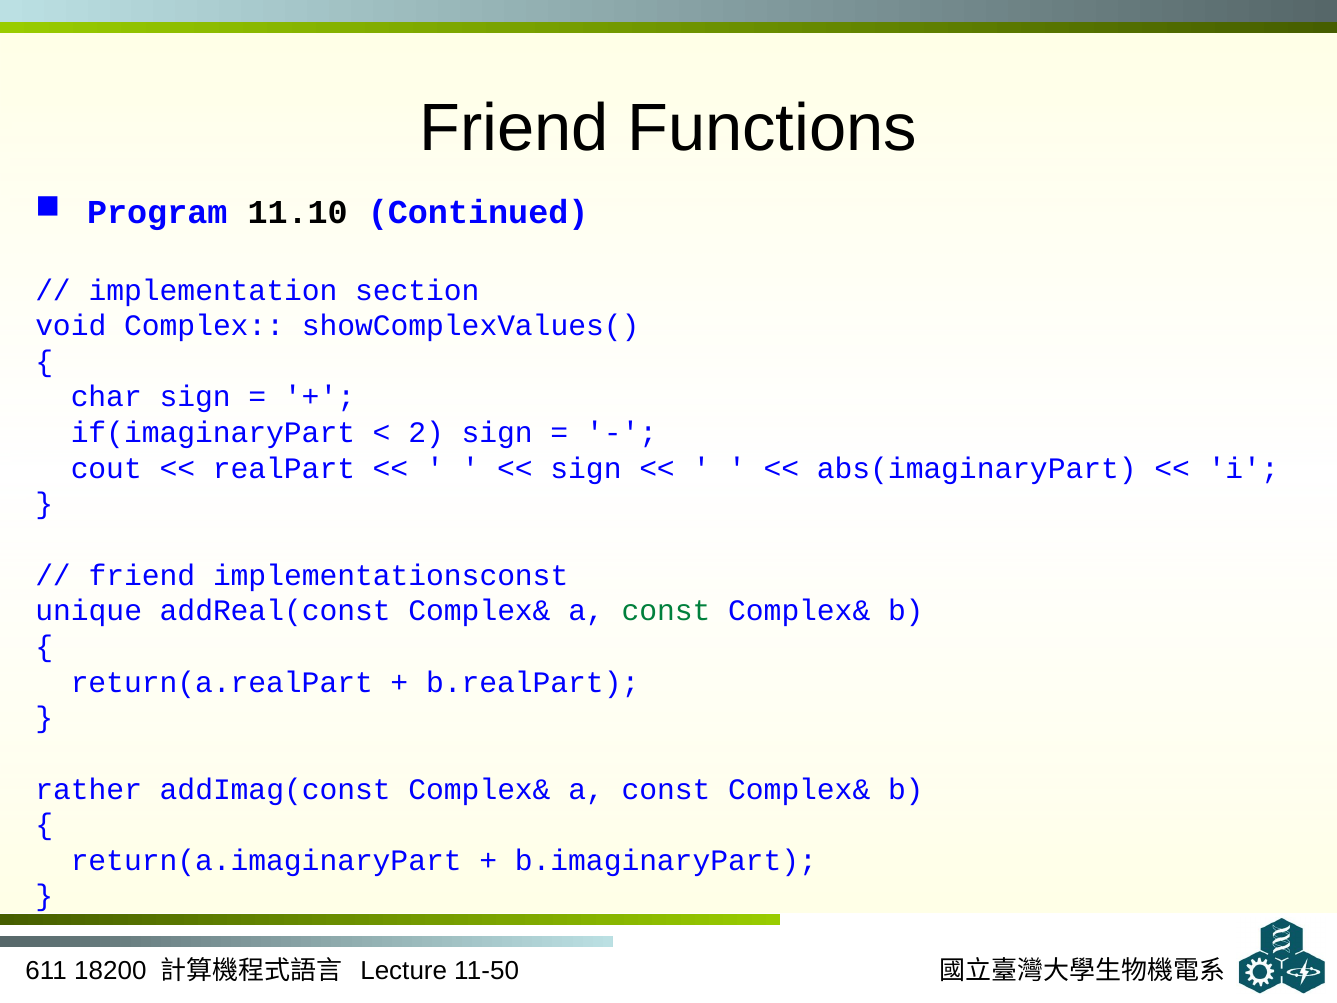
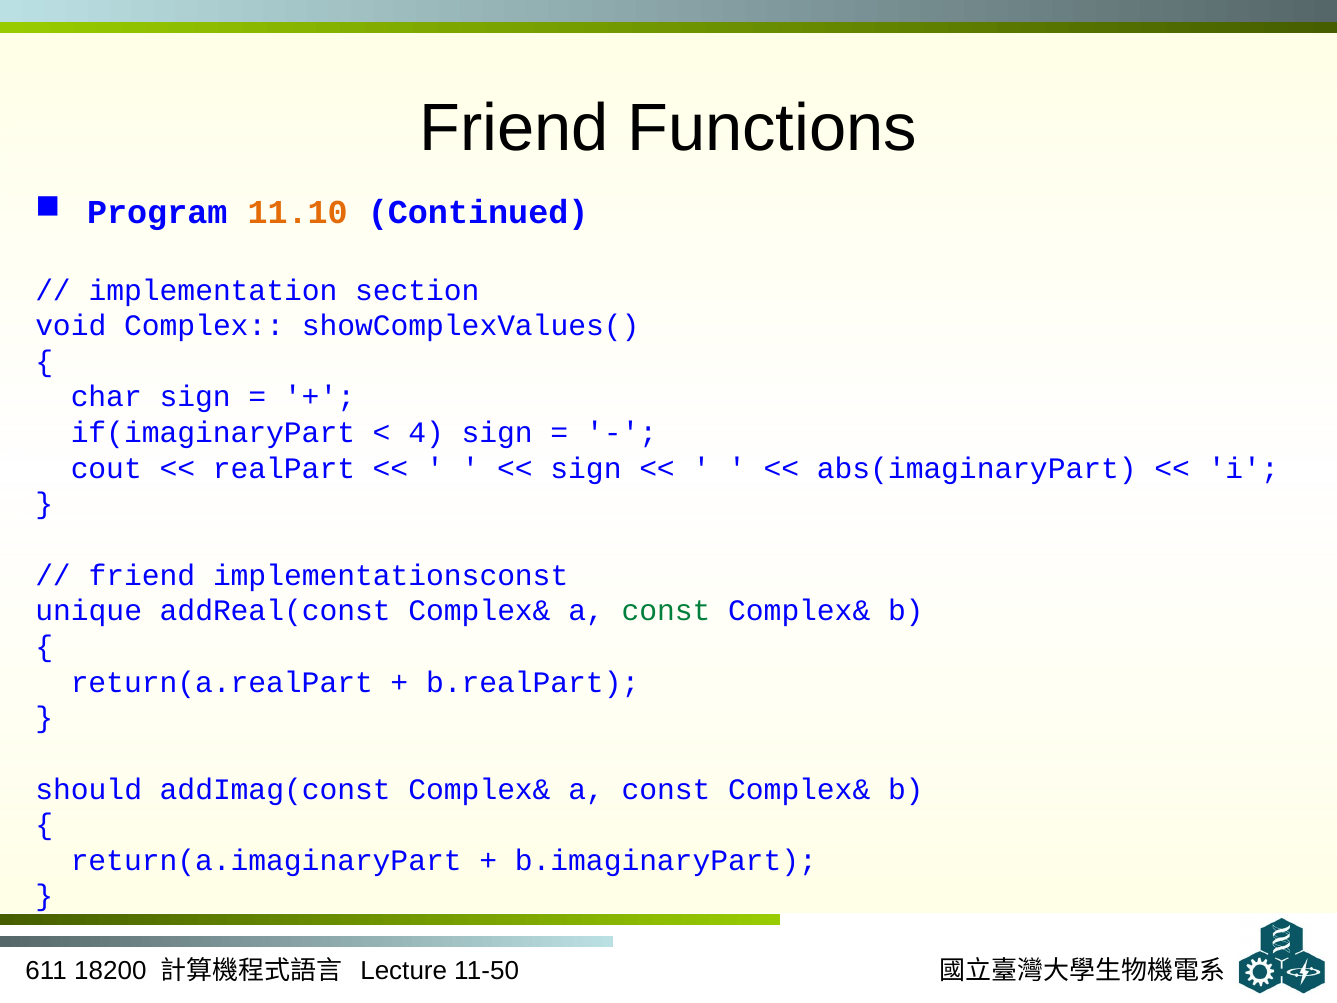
11.10 colour: black -> orange (298, 212)
2: 2 -> 4 (426, 433)
rather: rather -> should (89, 789)
